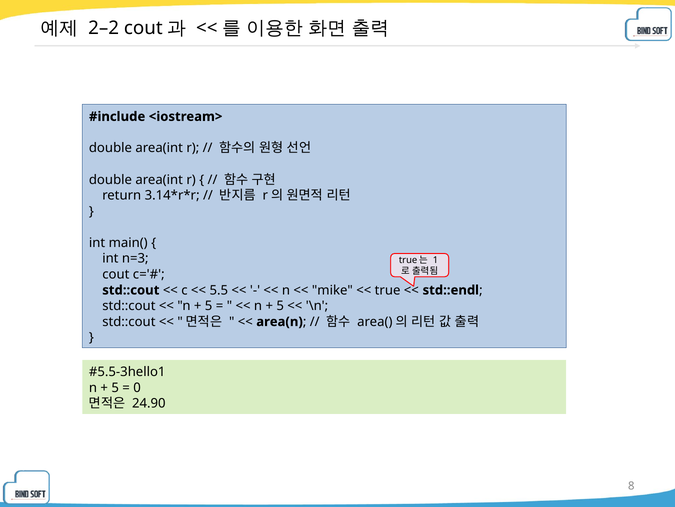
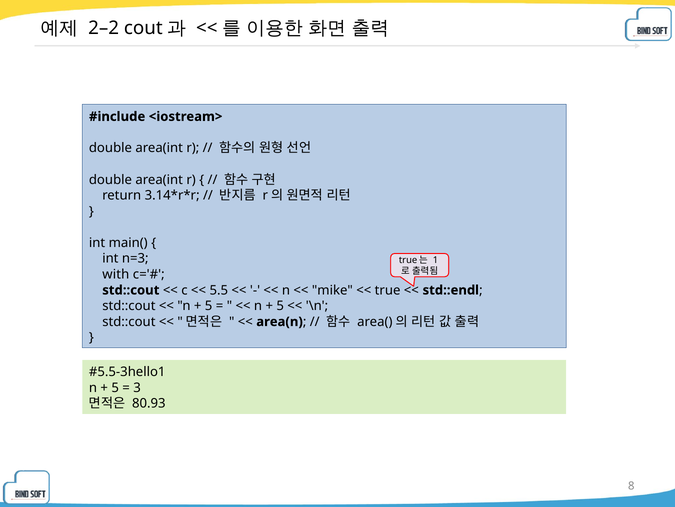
cout: cout -> with (116, 274)
0: 0 -> 3 (137, 387)
24.90: 24.90 -> 80.93 (149, 403)
